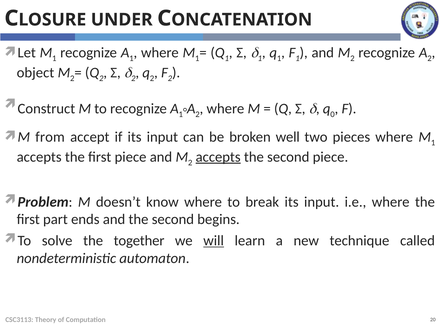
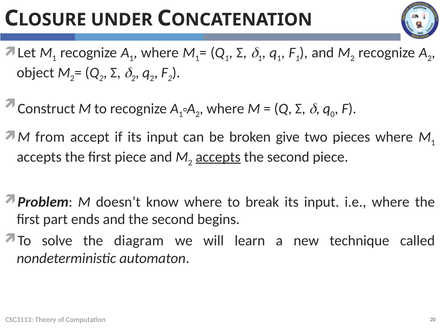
well: well -> give (288, 137)
together: together -> diagram (139, 241)
will underline: present -> none (214, 241)
